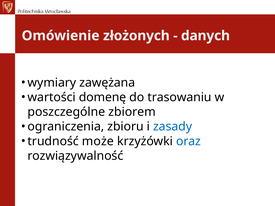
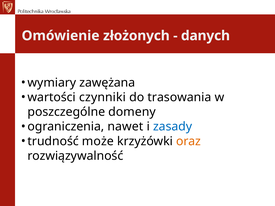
domenę: domenę -> czynniki (103, 97)
trasowaniu: trasowaniu -> trasowania (179, 97)
zbiorem: zbiorem -> domeny (132, 112)
zbioru: zbioru -> nawet (125, 127)
oraz colour: blue -> orange (188, 141)
